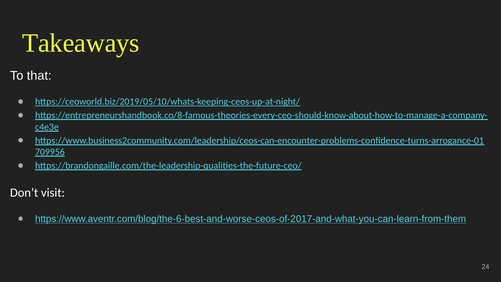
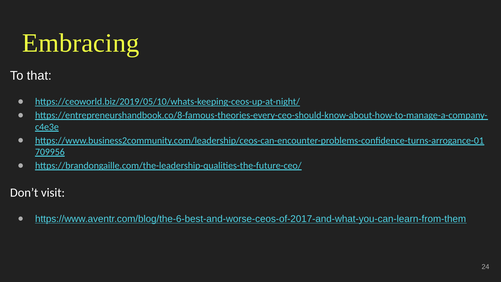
Takeaways: Takeaways -> Embracing (81, 43)
